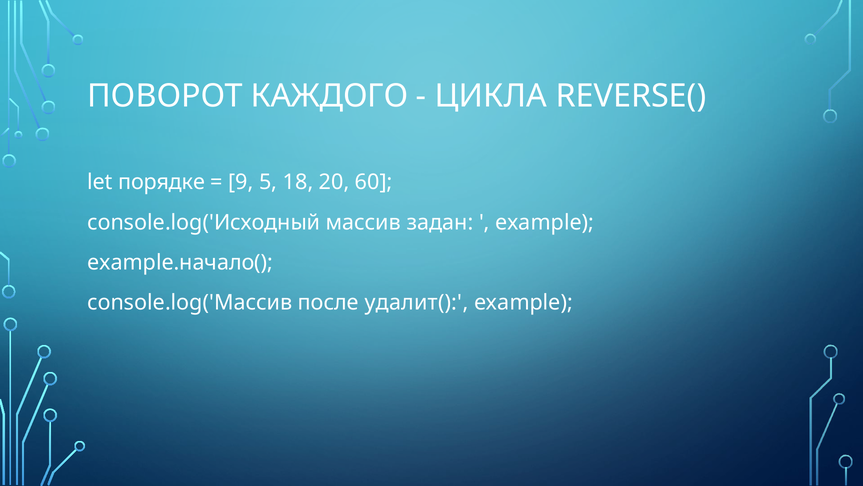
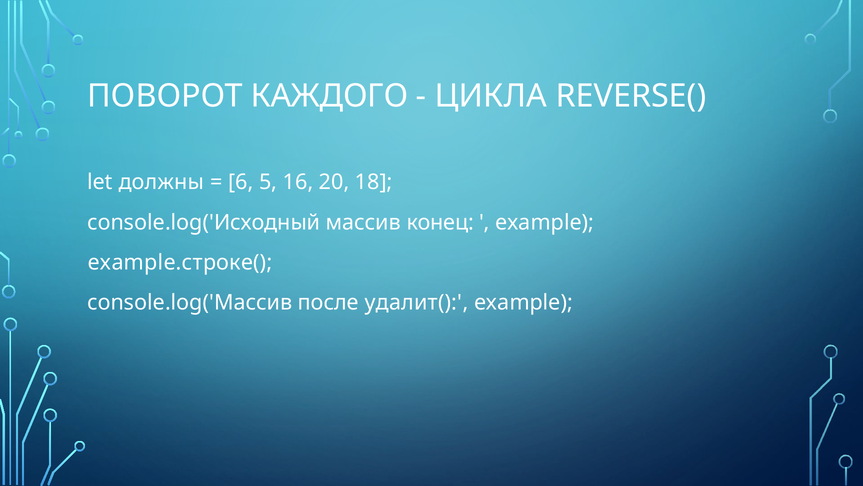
порядке: порядке -> должны (161, 182)
9: 9 -> 6 (241, 182)
18: 18 -> 16 (298, 182)
60: 60 -> 18 (374, 182)
задан: задан -> конец (440, 222)
example.начало(: example.начало( -> example.строке( (180, 262)
